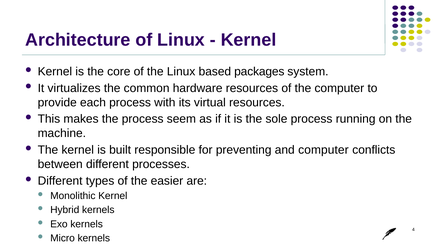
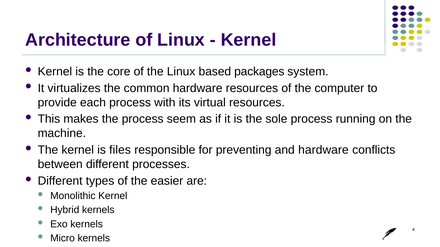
built: built -> files (120, 150)
and computer: computer -> hardware (323, 150)
